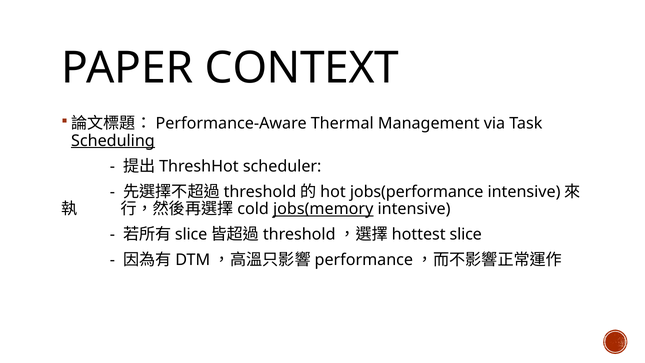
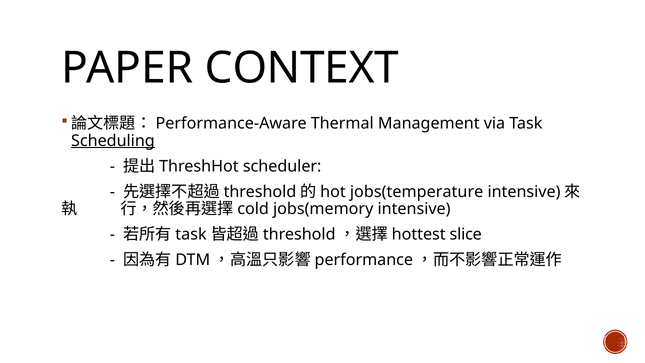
jobs(performance: jobs(performance -> jobs(temperature (417, 192)
jobs(memory underline: present -> none (323, 209)
slice: slice -> task (191, 234)
